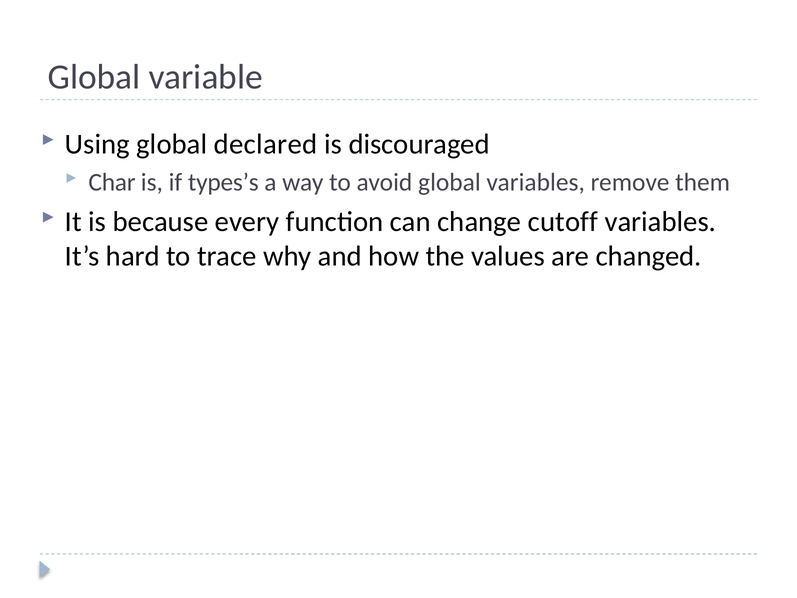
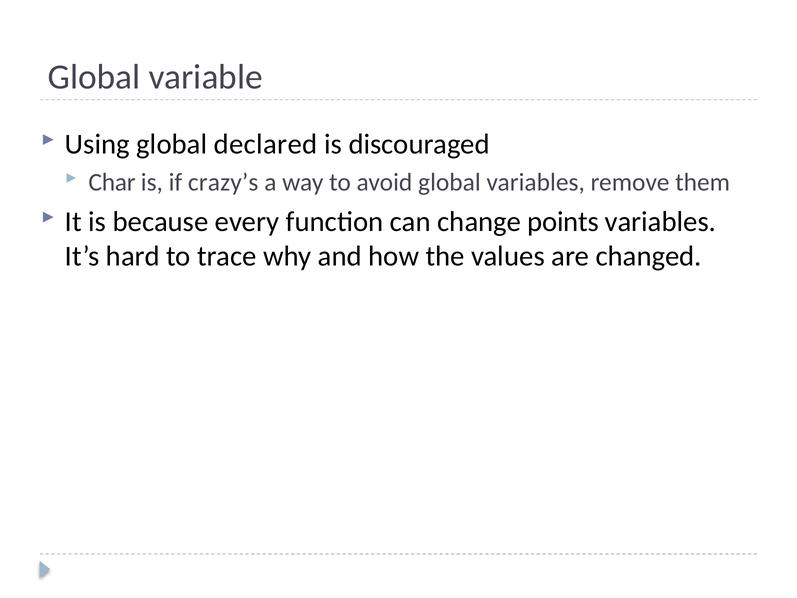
types’s: types’s -> crazy’s (223, 182)
cutoff: cutoff -> points (563, 222)
